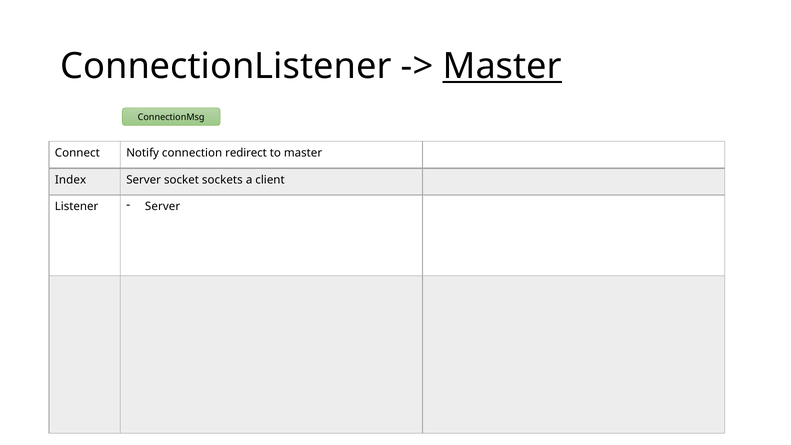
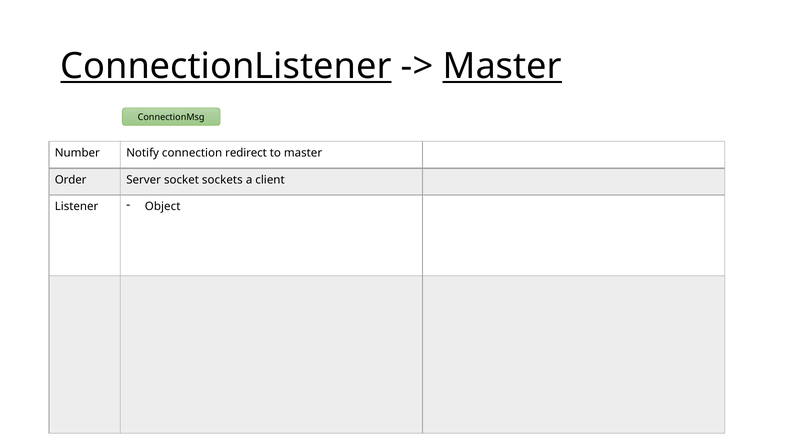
ConnectionListener underline: none -> present (226, 66)
Connect: Connect -> Number (77, 153)
Index: Index -> Order (71, 180)
Server: Server -> Object (163, 207)
